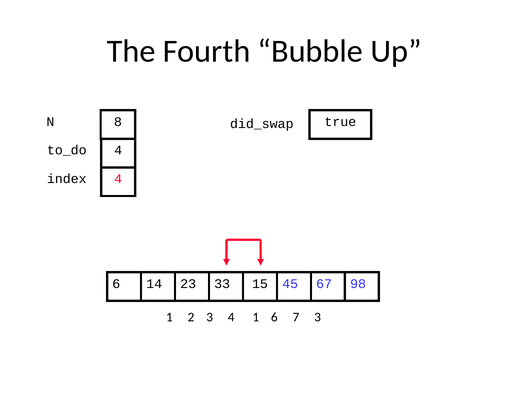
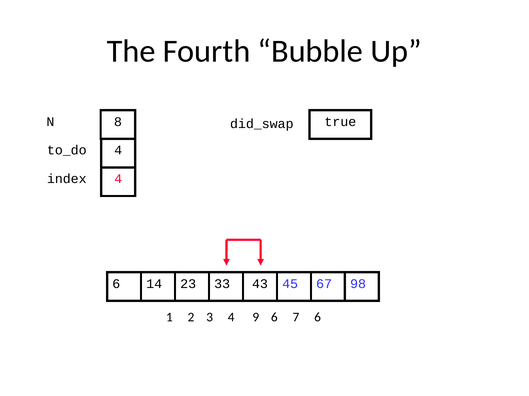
15: 15 -> 43 (260, 284)
4 1: 1 -> 9 (256, 318)
7 3: 3 -> 6 (318, 318)
